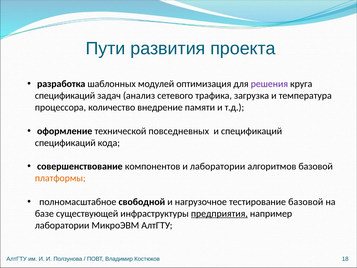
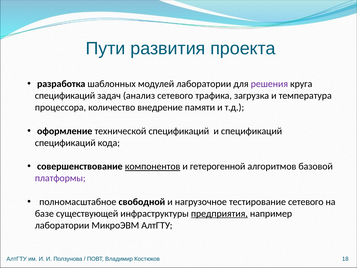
модулей оптимизация: оптимизация -> лаборатории (204, 84)
технической повседневных: повседневных -> спецификаций (179, 131)
компонентов underline: none -> present (153, 166)
и лаборатории: лаборатории -> гетерогенной (218, 166)
платформы colour: orange -> purple (60, 178)
тестирование базовой: базовой -> сетевого (306, 202)
